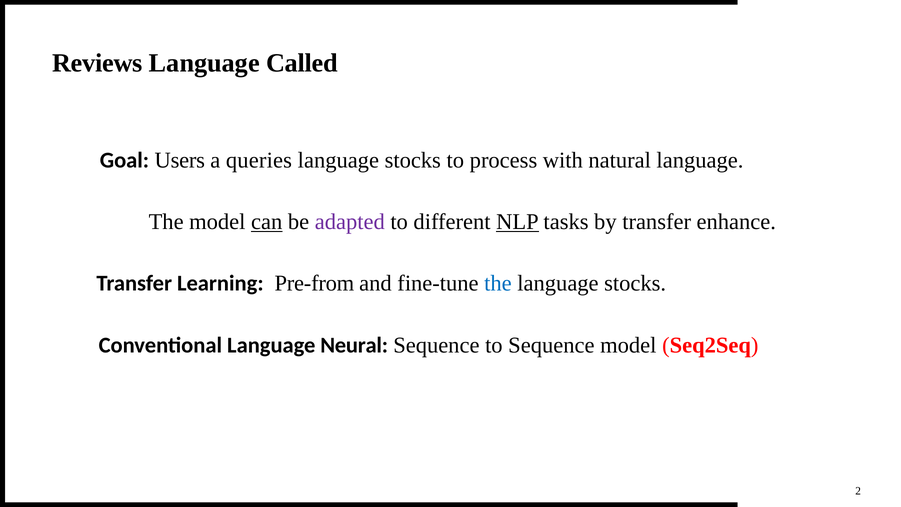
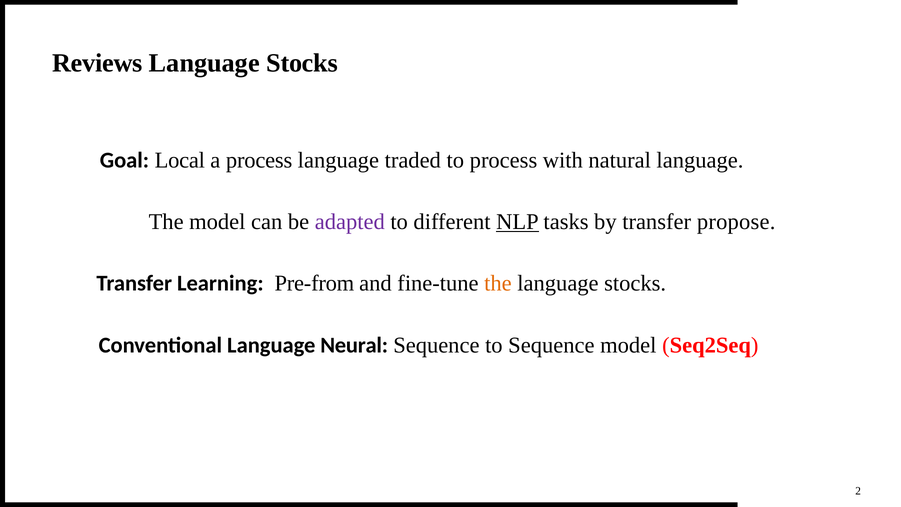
Called: Called -> Stocks (302, 63)
Users: Users -> Local (180, 160)
a queries: queries -> process (259, 160)
stocks: stocks -> traded (413, 160)
can underline: present -> none (267, 222)
enhance: enhance -> propose (736, 222)
the colour: blue -> orange (498, 283)
